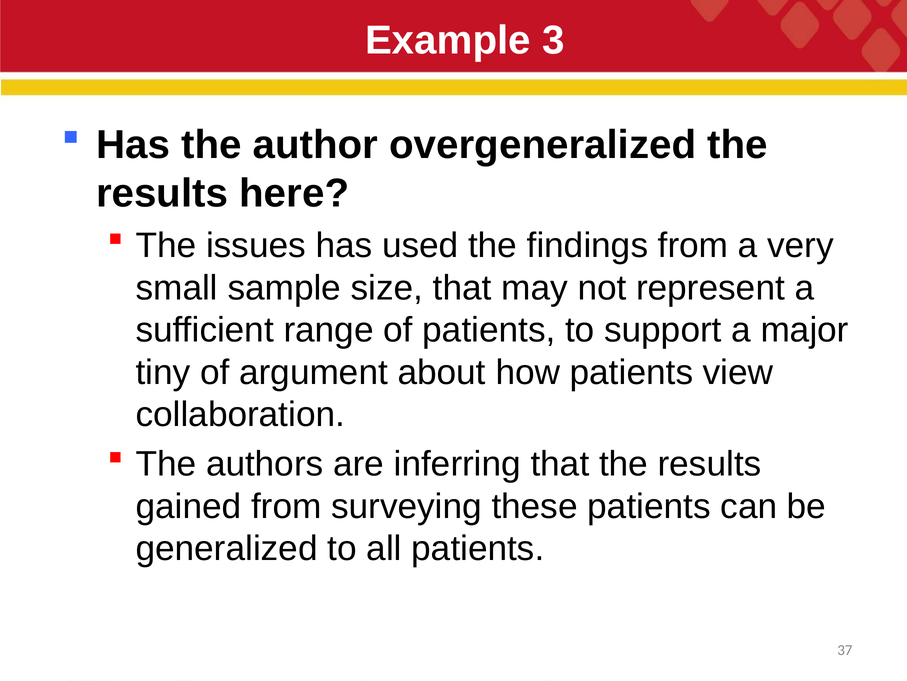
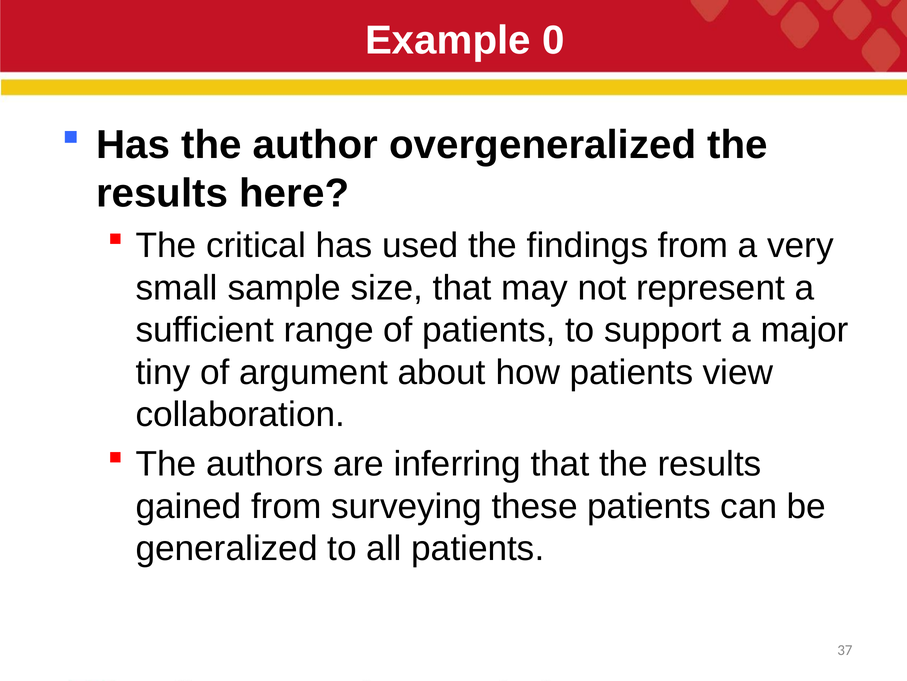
3: 3 -> 0 (553, 41)
issues: issues -> critical (256, 245)
